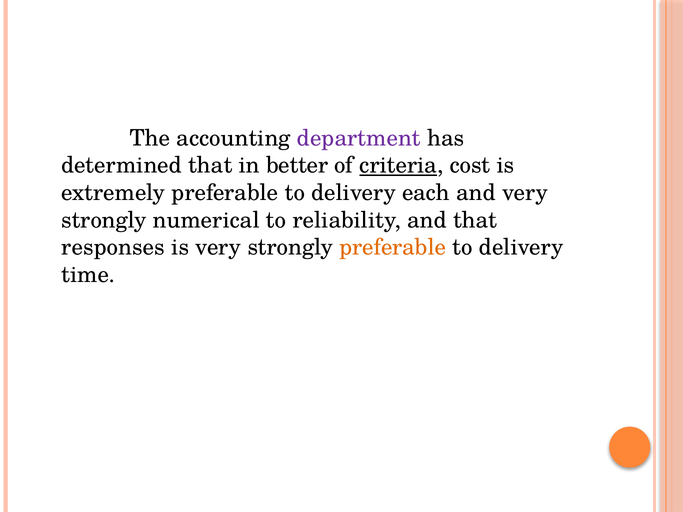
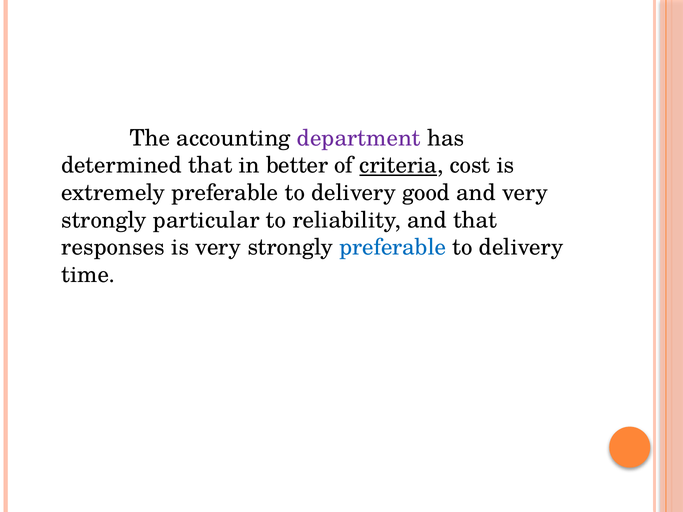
each: each -> good (426, 193)
numerical: numerical -> particular (206, 220)
preferable colour: orange -> blue (393, 247)
